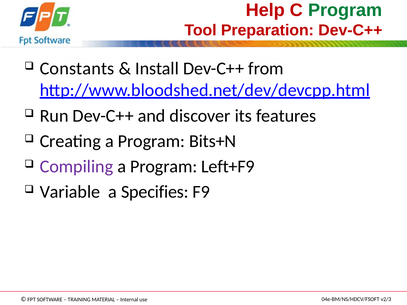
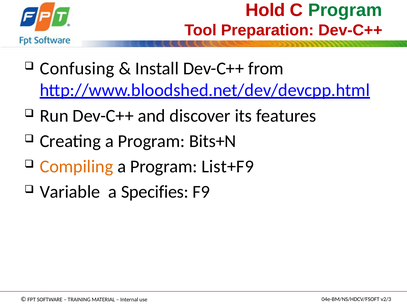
Help: Help -> Hold (265, 10)
Constants: Constants -> Confusing (77, 68)
Compiling colour: purple -> orange (76, 167)
Left+F9: Left+F9 -> List+F9 (228, 167)
